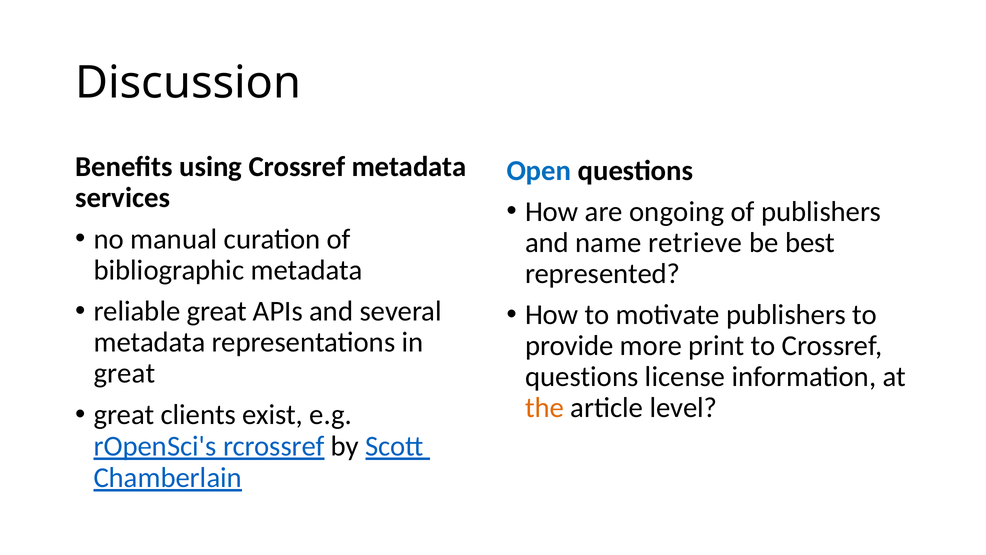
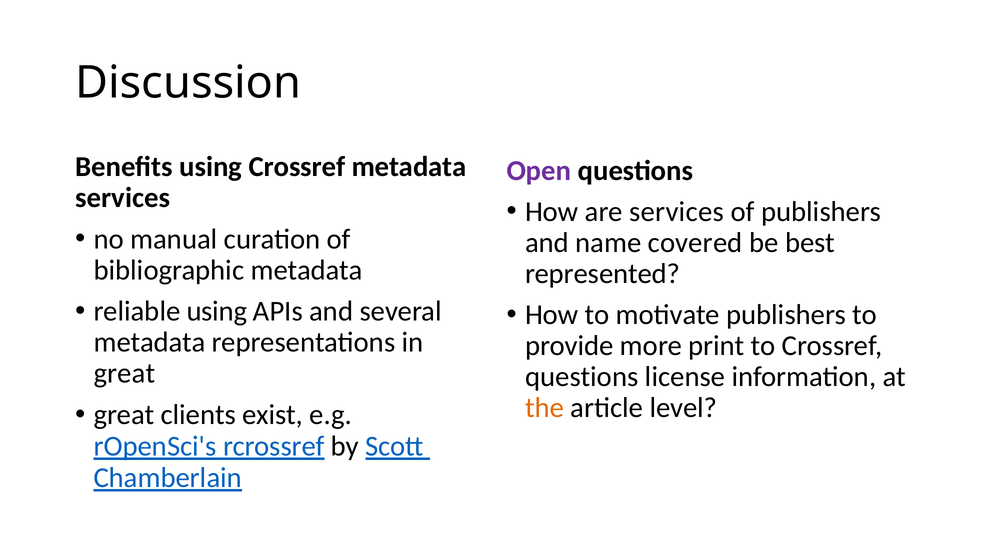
Open colour: blue -> purple (539, 171)
are ongoing: ongoing -> services (677, 211)
retrieve: retrieve -> covered (695, 242)
reliable great: great -> using (217, 311)
